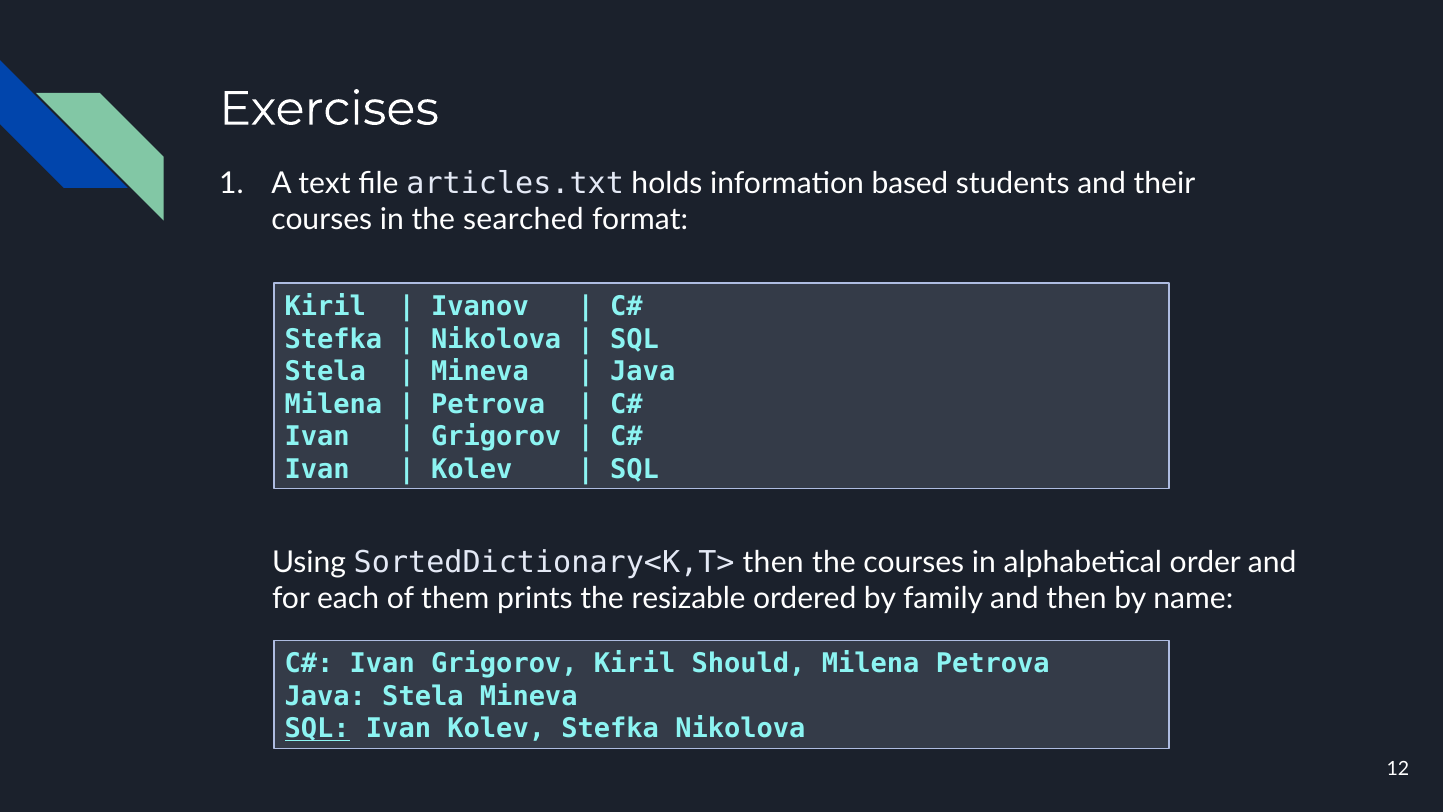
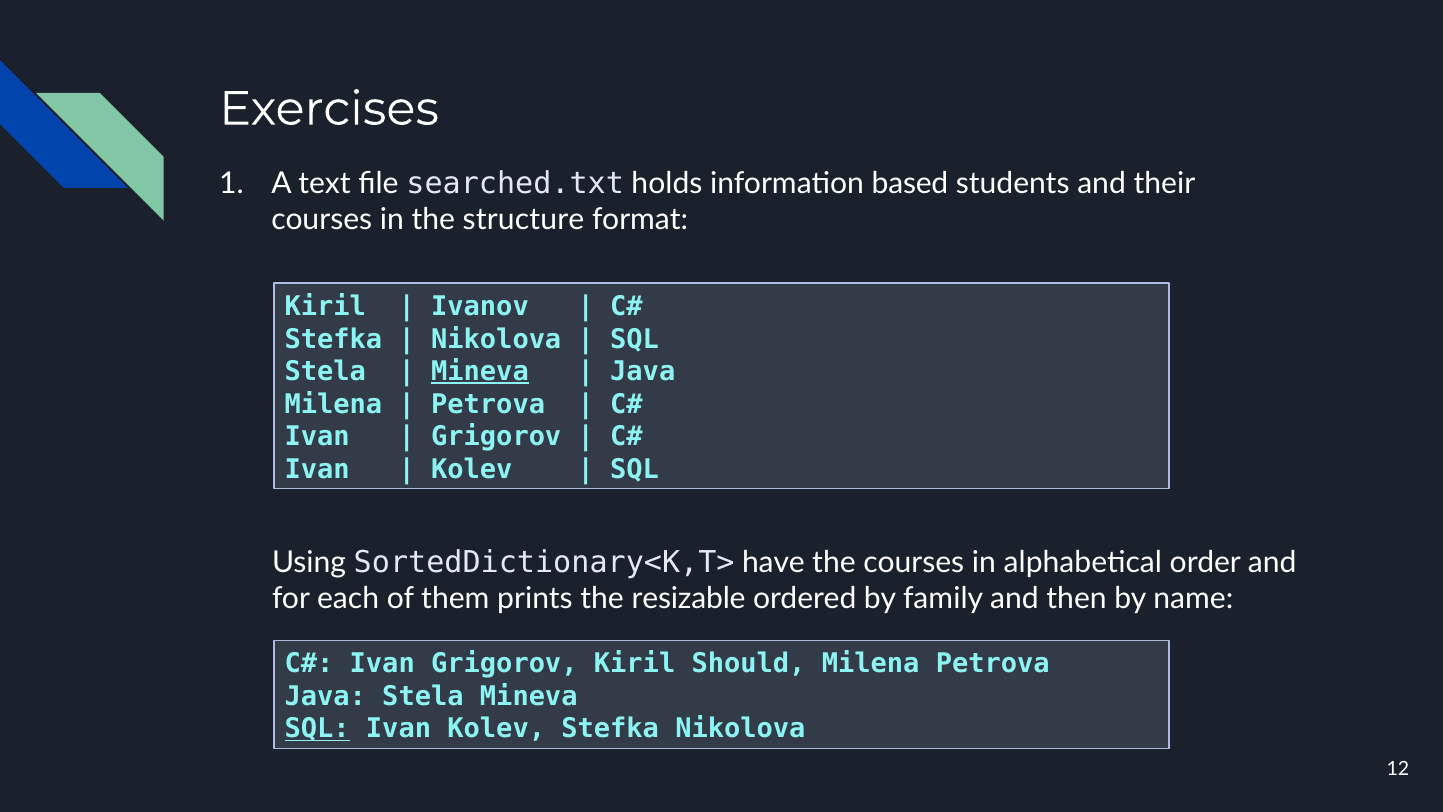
articles.txt: articles.txt -> searched.txt (515, 184)
searched: searched -> structure (524, 220)
Mineva underline: none -> present (480, 372)
SortedDictionary<K,T> then: then -> have (773, 562)
